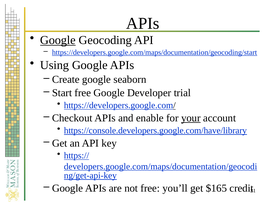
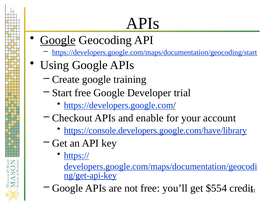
seaborn: seaborn -> training (130, 79)
your underline: present -> none (191, 118)
$165: $165 -> $554 (216, 188)
